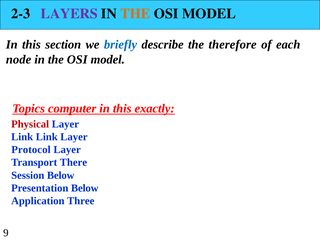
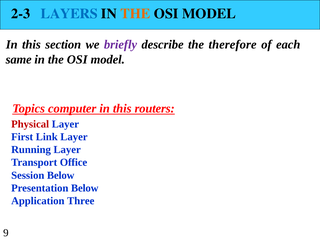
LAYERS colour: purple -> blue (69, 14)
briefly colour: blue -> purple (120, 45)
node: node -> same (19, 59)
exactly: exactly -> routers (155, 109)
Link: Link -> First (22, 137)
Protocol: Protocol -> Running (31, 150)
There: There -> Office (74, 162)
